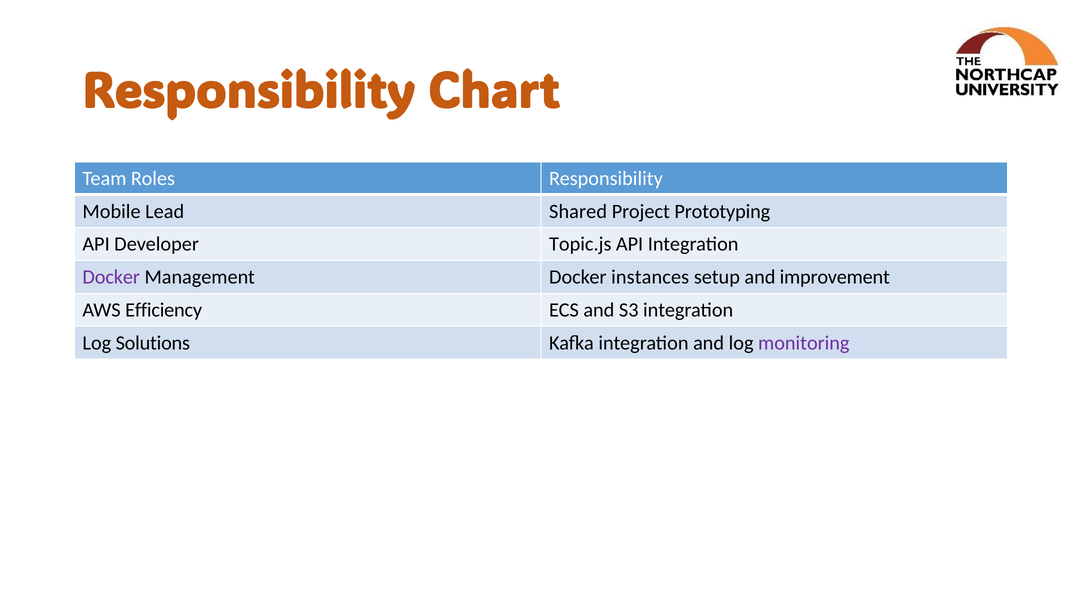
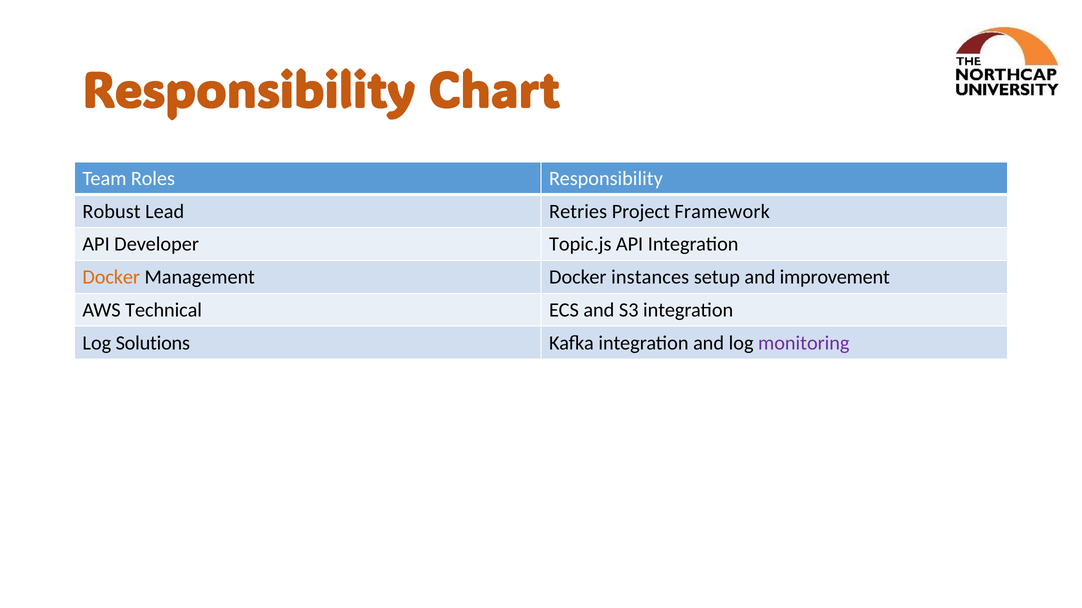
Mobile: Mobile -> Robust (112, 212)
Shared: Shared -> Retries (578, 212)
Prototyping: Prototyping -> Framework (722, 212)
Docker colour: purple -> orange (111, 277)
Efficiency: Efficiency -> Technical (164, 310)
